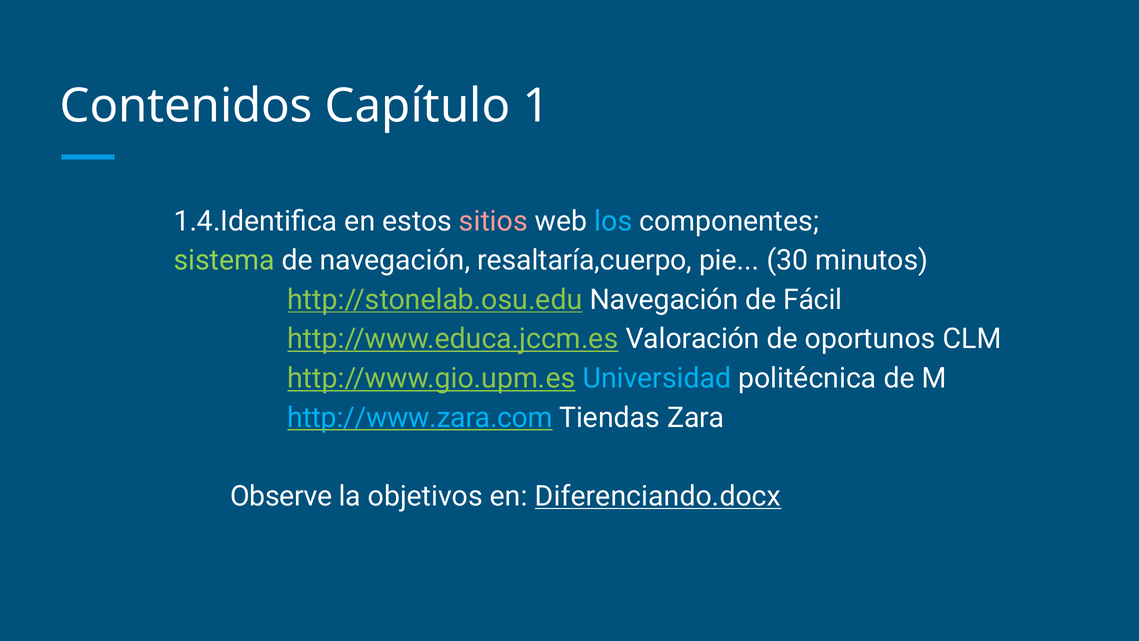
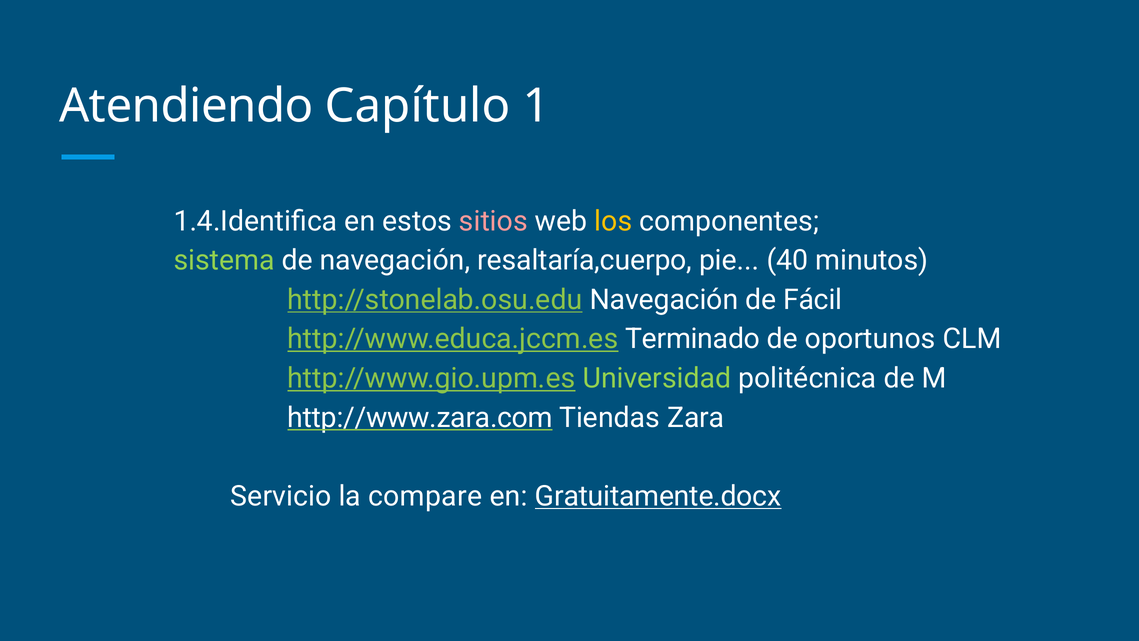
Contenidos: Contenidos -> Atendiendo (186, 106)
los colour: light blue -> yellow (613, 221)
30: 30 -> 40 (787, 260)
Valoración: Valoración -> Terminado (693, 339)
Universidad colour: light blue -> light green (657, 378)
http://www.zara.com colour: light blue -> white (420, 417)
Observe: Observe -> Servicio (281, 496)
objetivos: objetivos -> compare (425, 496)
Diferenciando.docx: Diferenciando.docx -> Gratuitamente.docx (658, 496)
